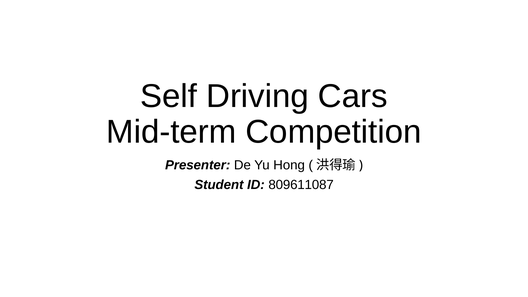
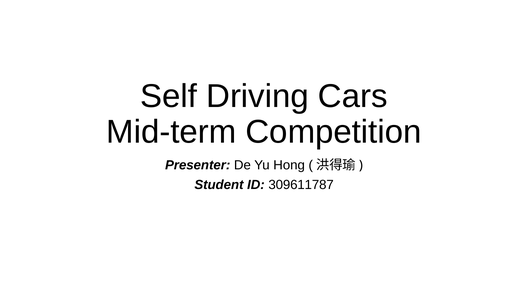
809611087: 809611087 -> 309611787 (301, 185)
